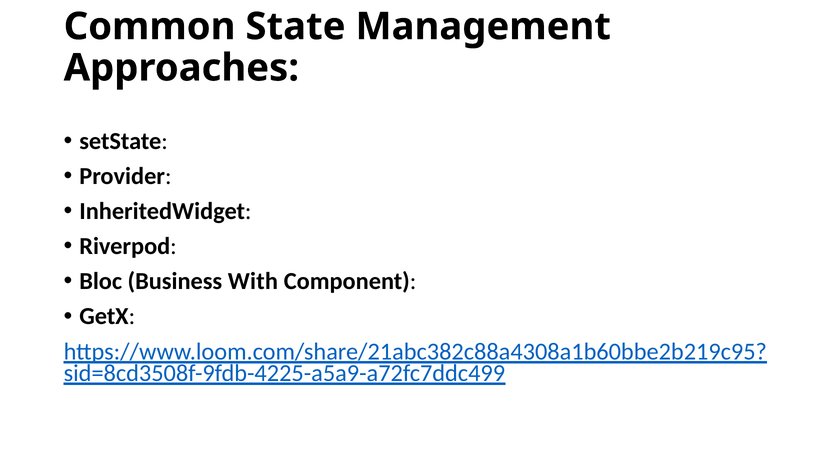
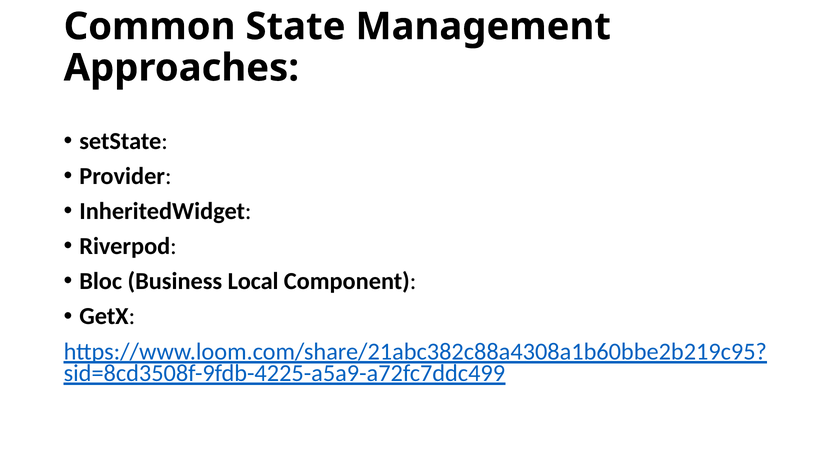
With: With -> Local (253, 281)
